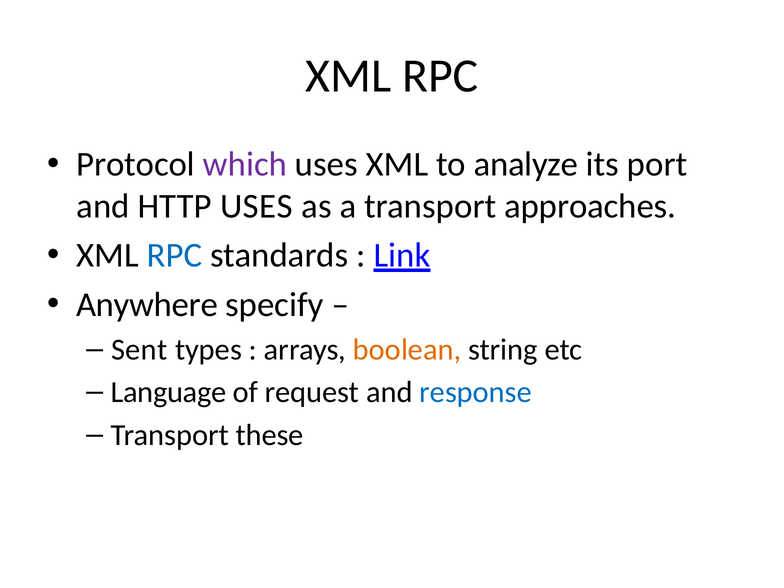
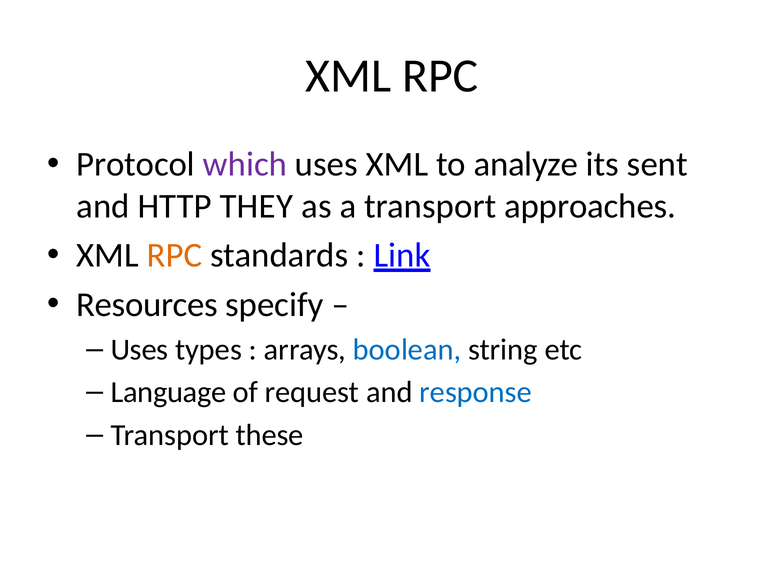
port: port -> sent (657, 164)
HTTP USES: USES -> THEY (256, 206)
RPC colour: blue -> orange (175, 255)
Anywhere: Anywhere -> Resources (147, 305)
Sent: Sent -> Uses (140, 350)
boolean colour: orange -> blue (407, 350)
